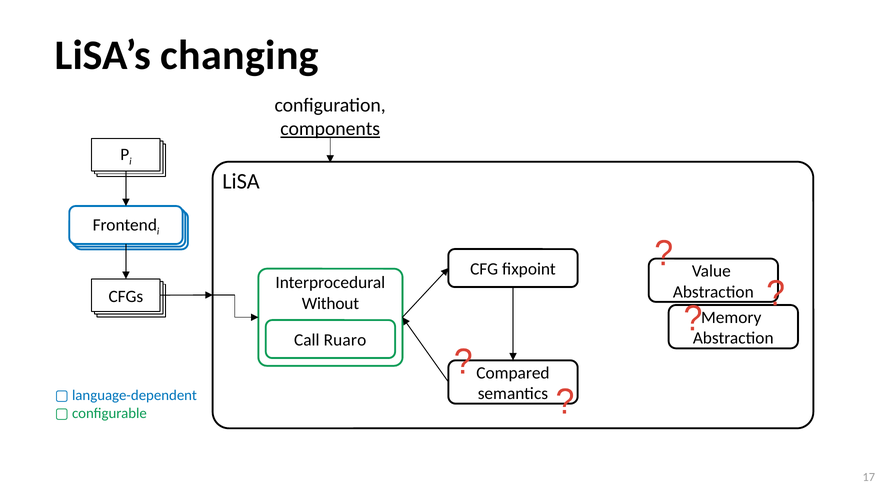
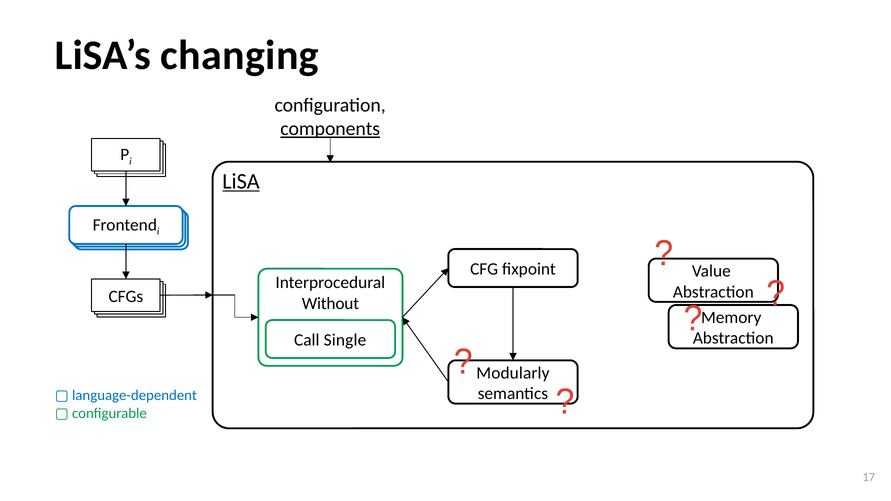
LiSA underline: none -> present (241, 181)
Ruaro: Ruaro -> Single (345, 340)
Compared: Compared -> Modularly (513, 373)
